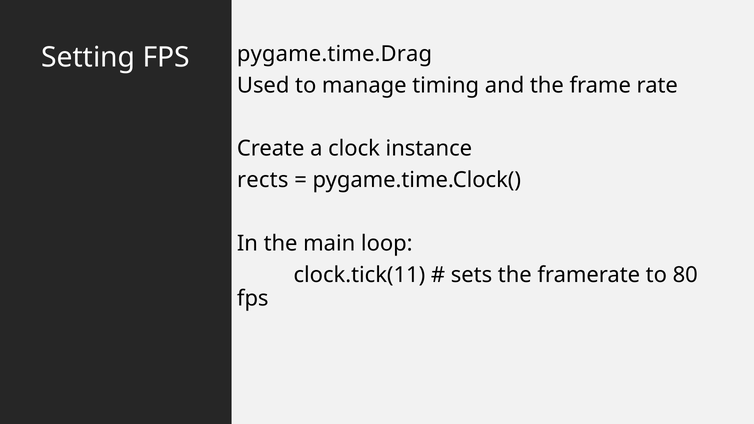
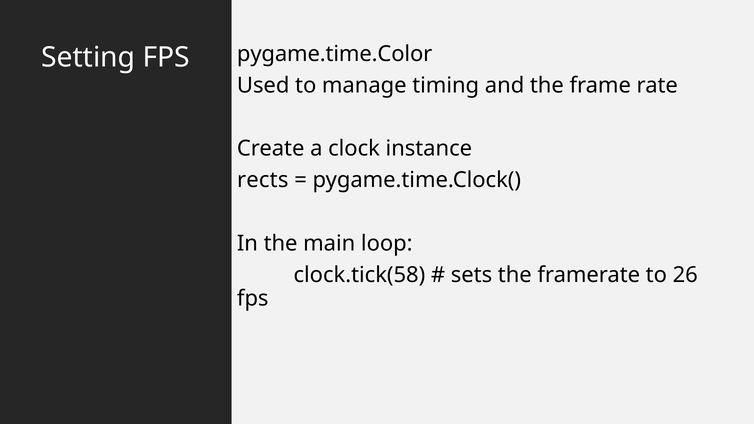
pygame.time.Drag: pygame.time.Drag -> pygame.time.Color (335, 54)
clock.tick(11: clock.tick(11 -> clock.tick(58 (359, 275)
80: 80 -> 26 (685, 275)
